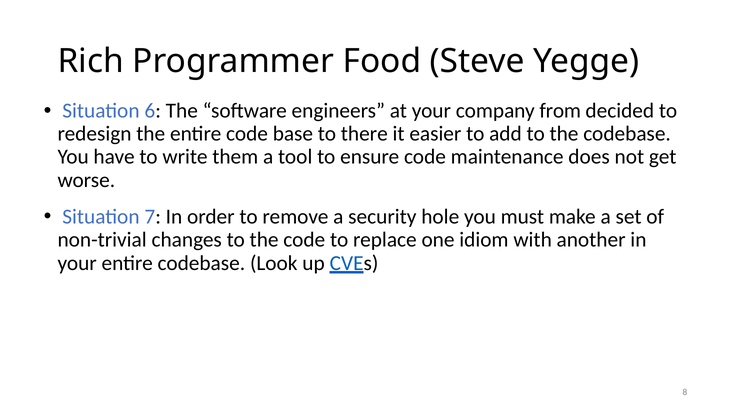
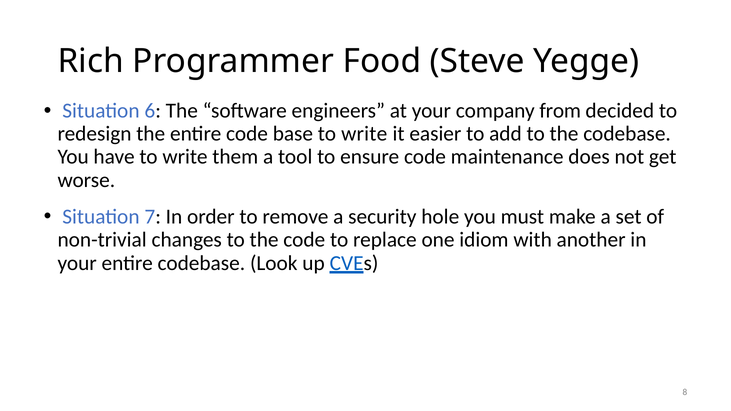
base to there: there -> write (364, 134)
